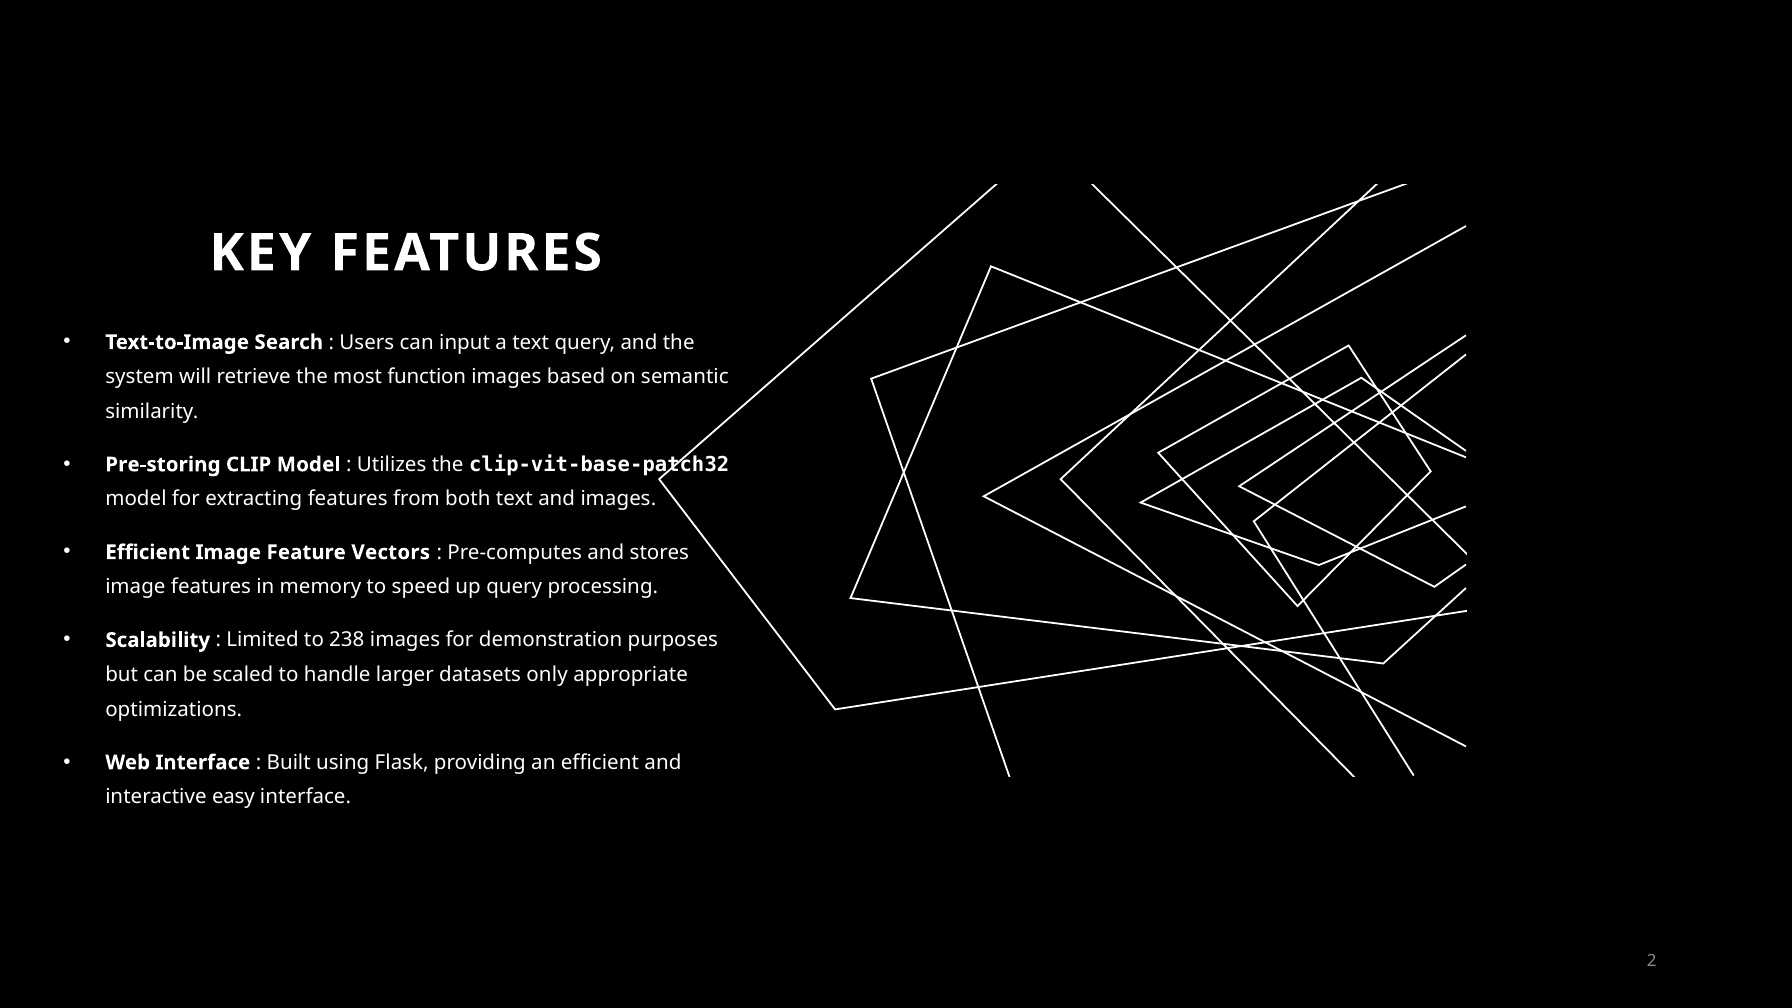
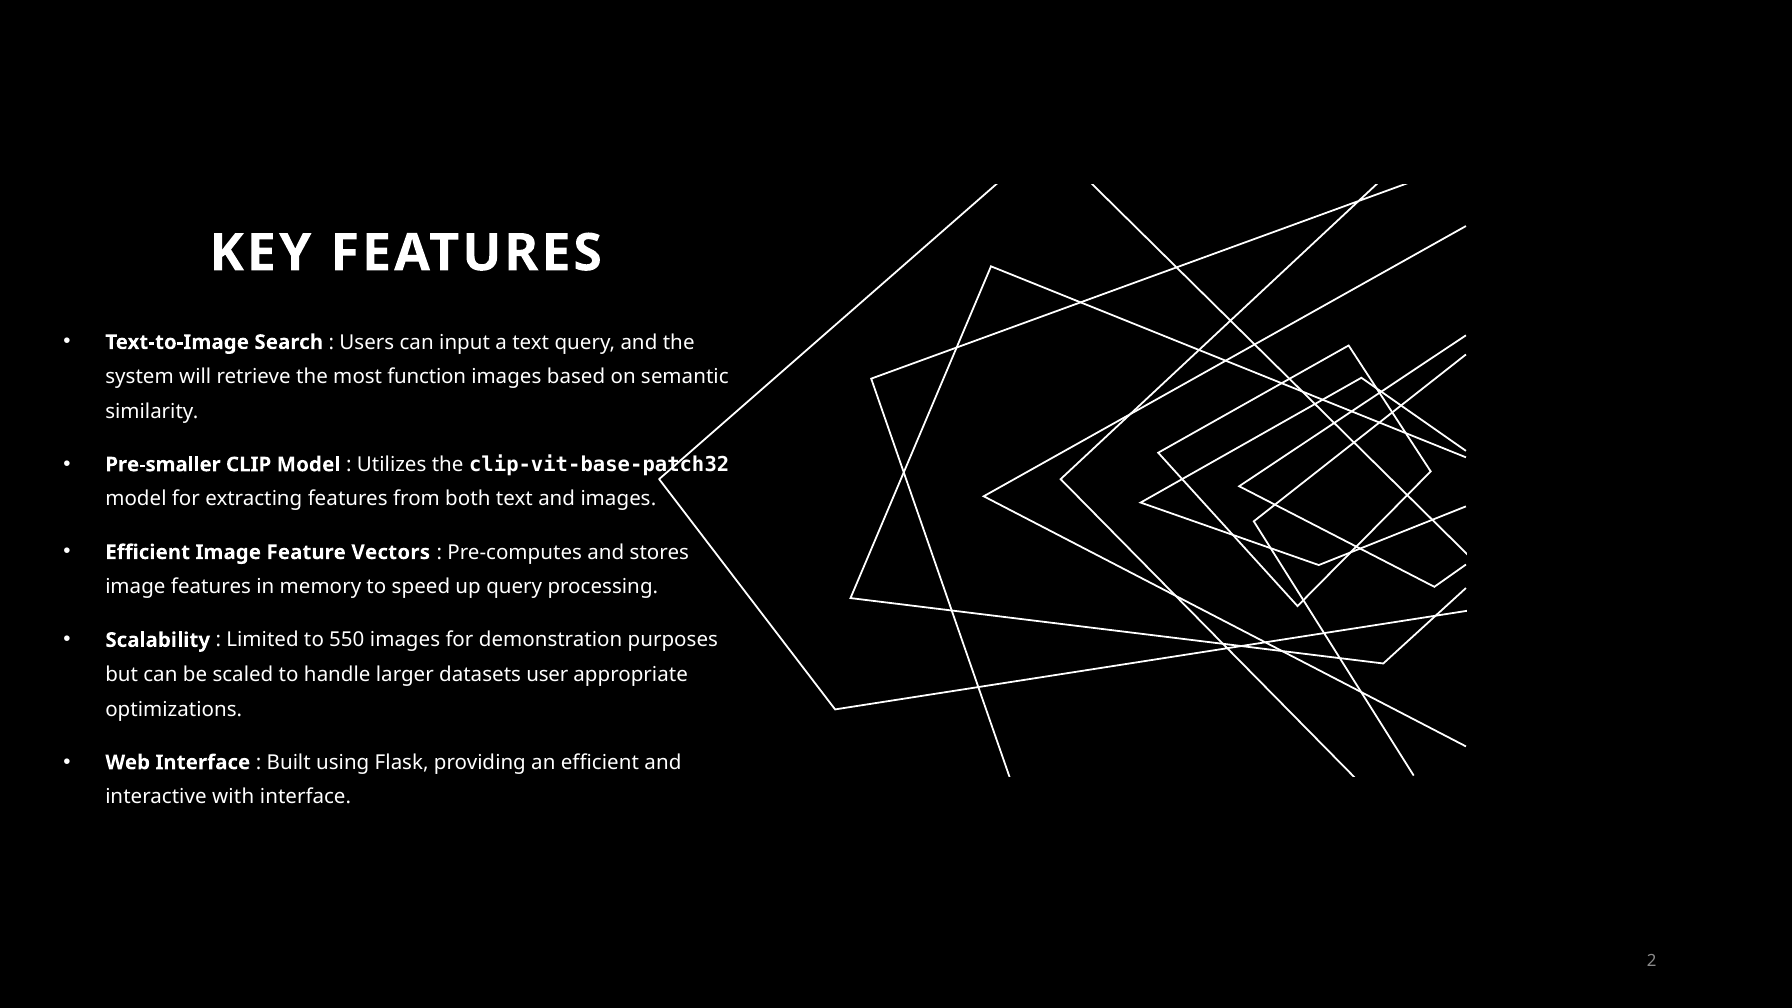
Pre-storing: Pre-storing -> Pre-smaller (163, 465)
238: 238 -> 550 (347, 640)
only: only -> user (547, 675)
easy: easy -> with (233, 797)
